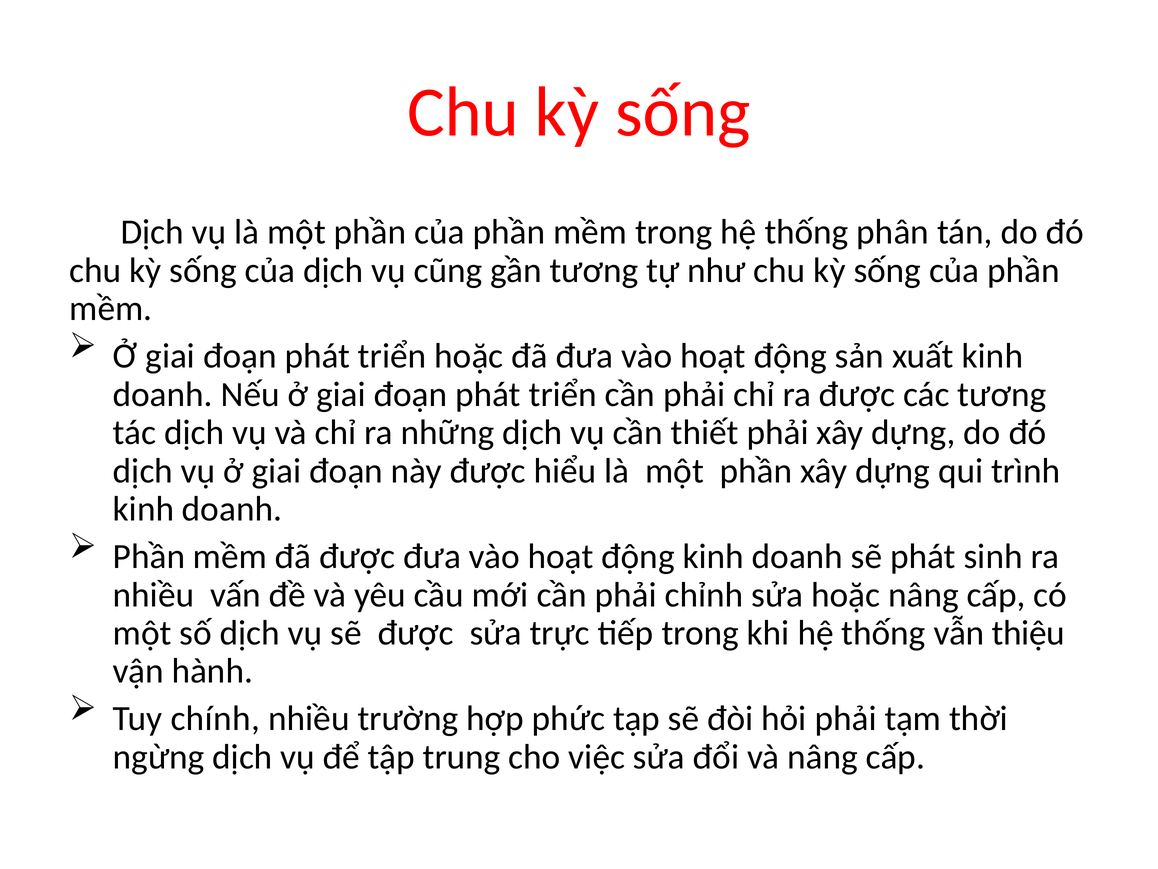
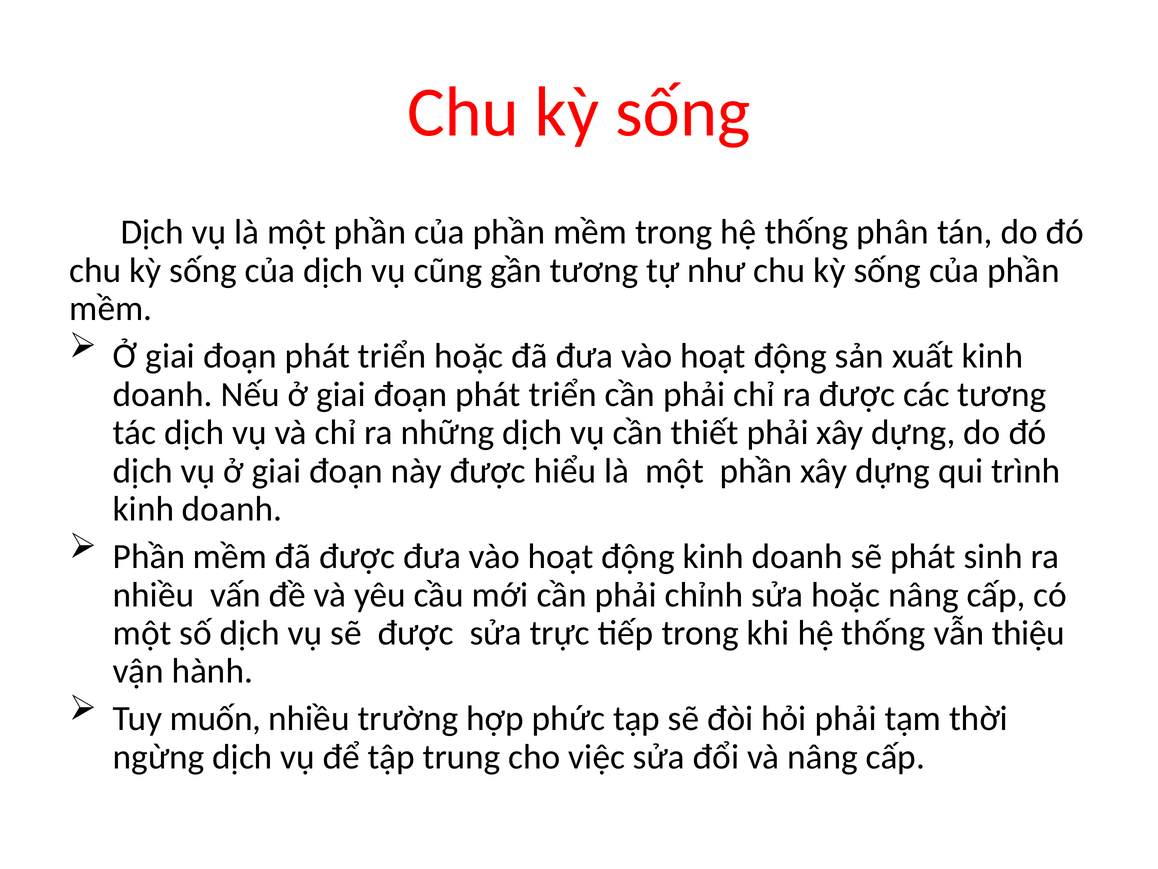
chính: chính -> muốn (216, 718)
